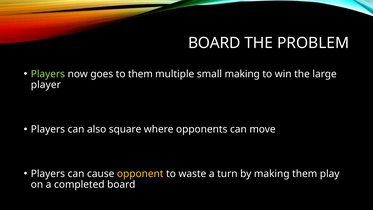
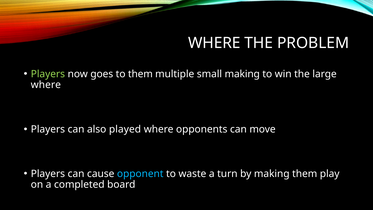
BOARD: BOARD -> WHERE (214, 43)
player: player -> where (46, 85)
square: square -> played (125, 129)
opponent colour: yellow -> light blue (140, 174)
